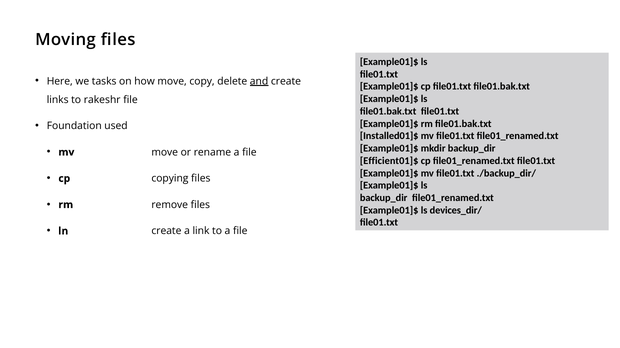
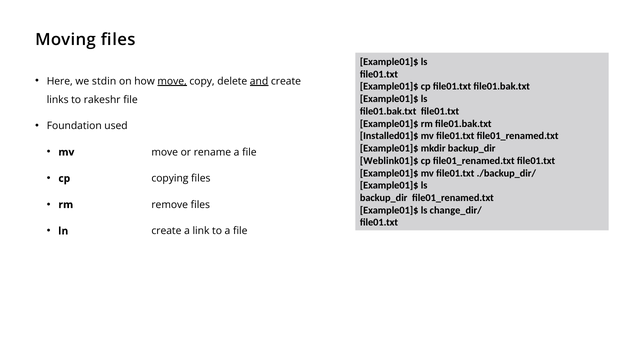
tasks: tasks -> stdin (104, 81)
move underline: none -> present (172, 81)
Efficient01]$: Efficient01]$ -> Weblink01]$ (389, 161)
devices_dir/: devices_dir/ -> change_dir/ (456, 211)
